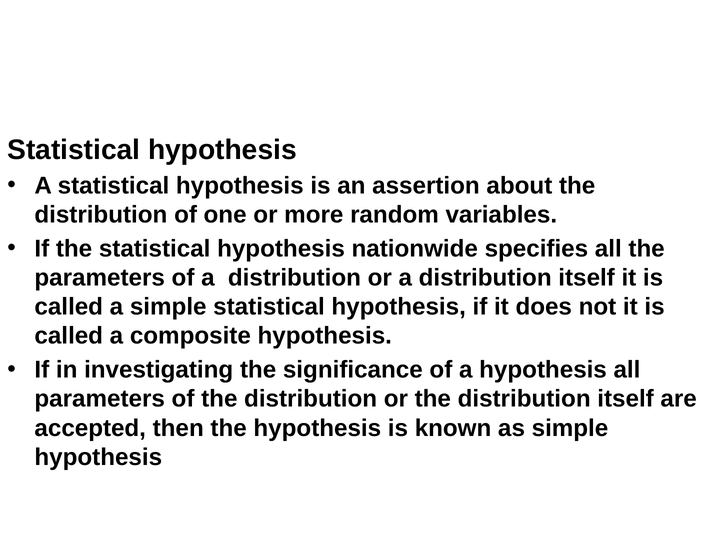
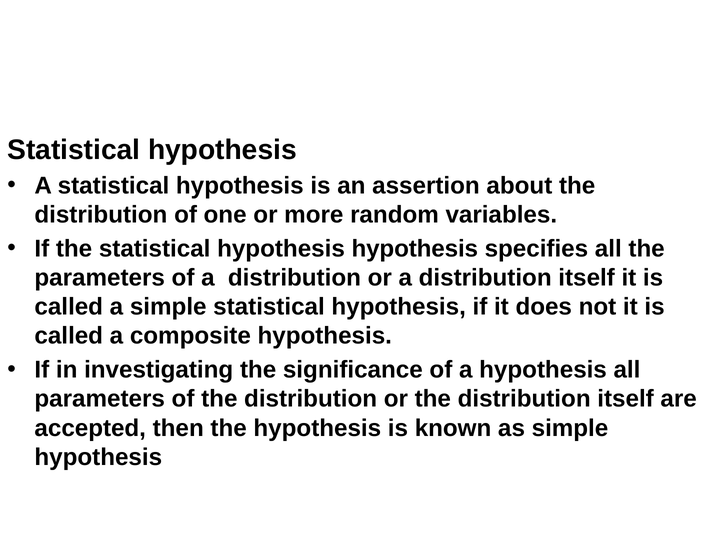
hypothesis nationwide: nationwide -> hypothesis (415, 249)
